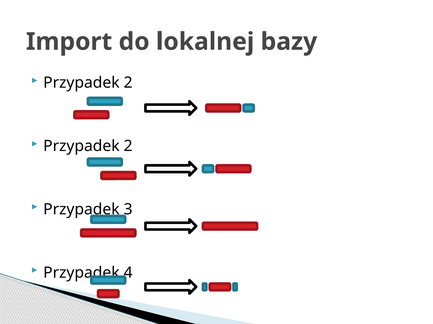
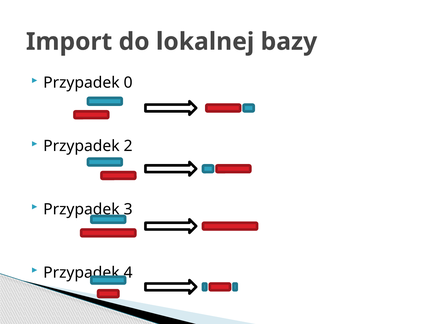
2: 2 -> 0 (128, 83)
